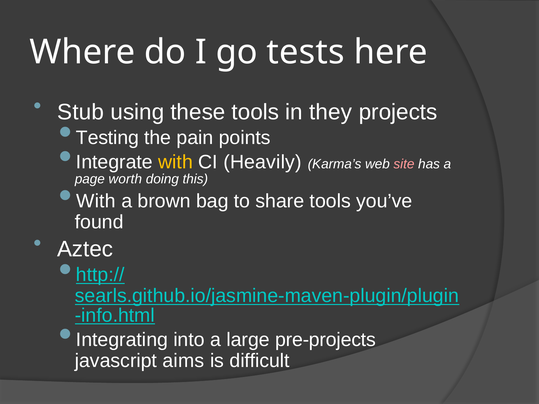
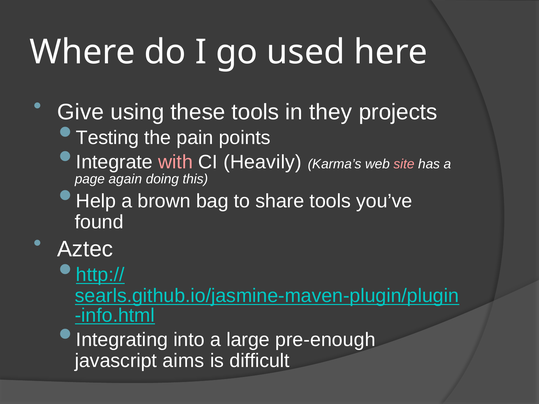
tests: tests -> used (306, 52)
Stub: Stub -> Give (81, 112)
with colour: yellow -> pink (176, 162)
worth: worth -> again (125, 179)
With: With -> Help (96, 201)
pre-projects: pre-projects -> pre-enough (325, 340)
